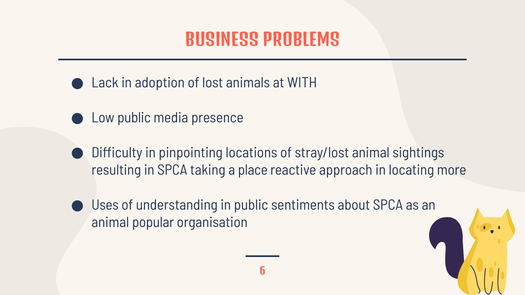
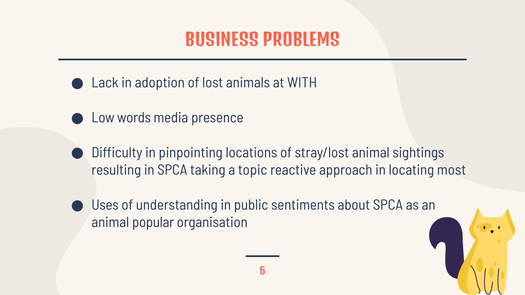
Low public: public -> words (134, 118)
place: place -> topic (253, 170)
more: more -> most (452, 170)
